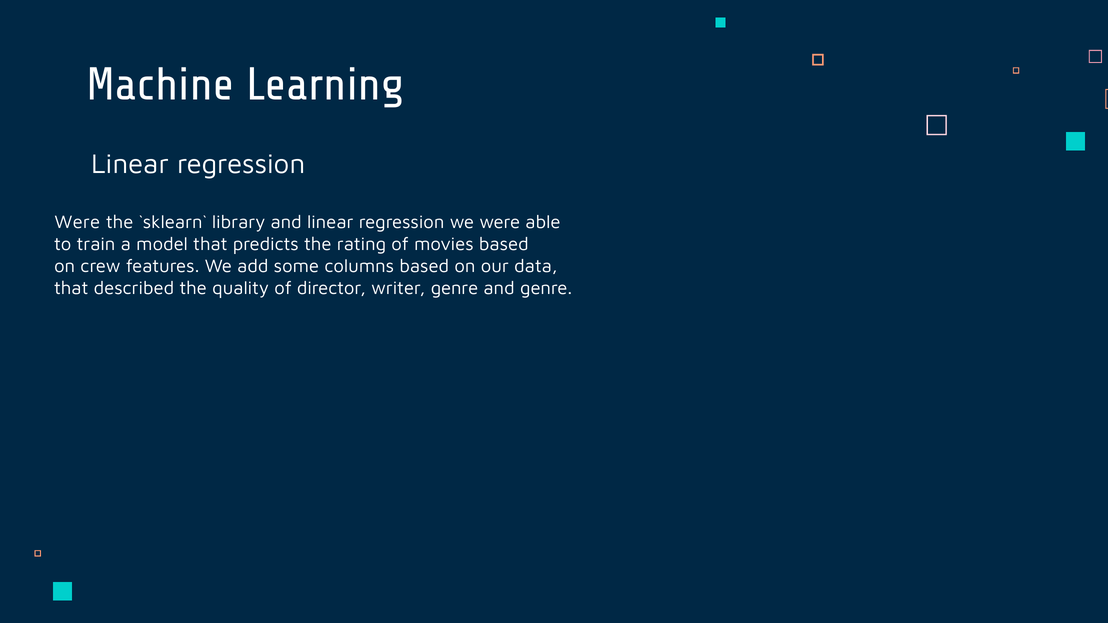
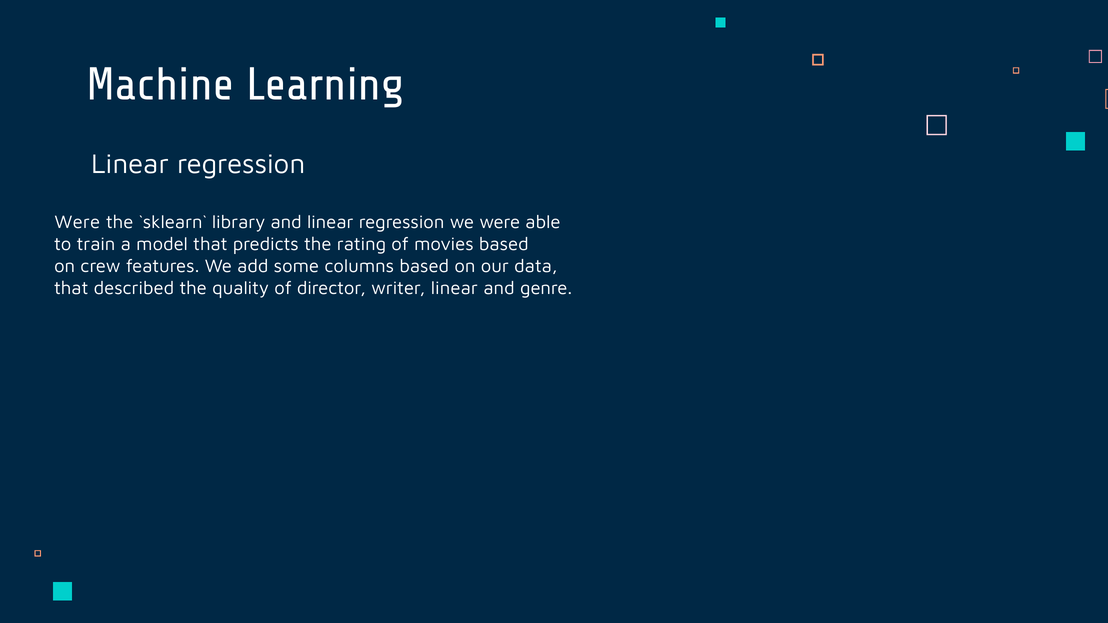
writer genre: genre -> linear (454, 288)
